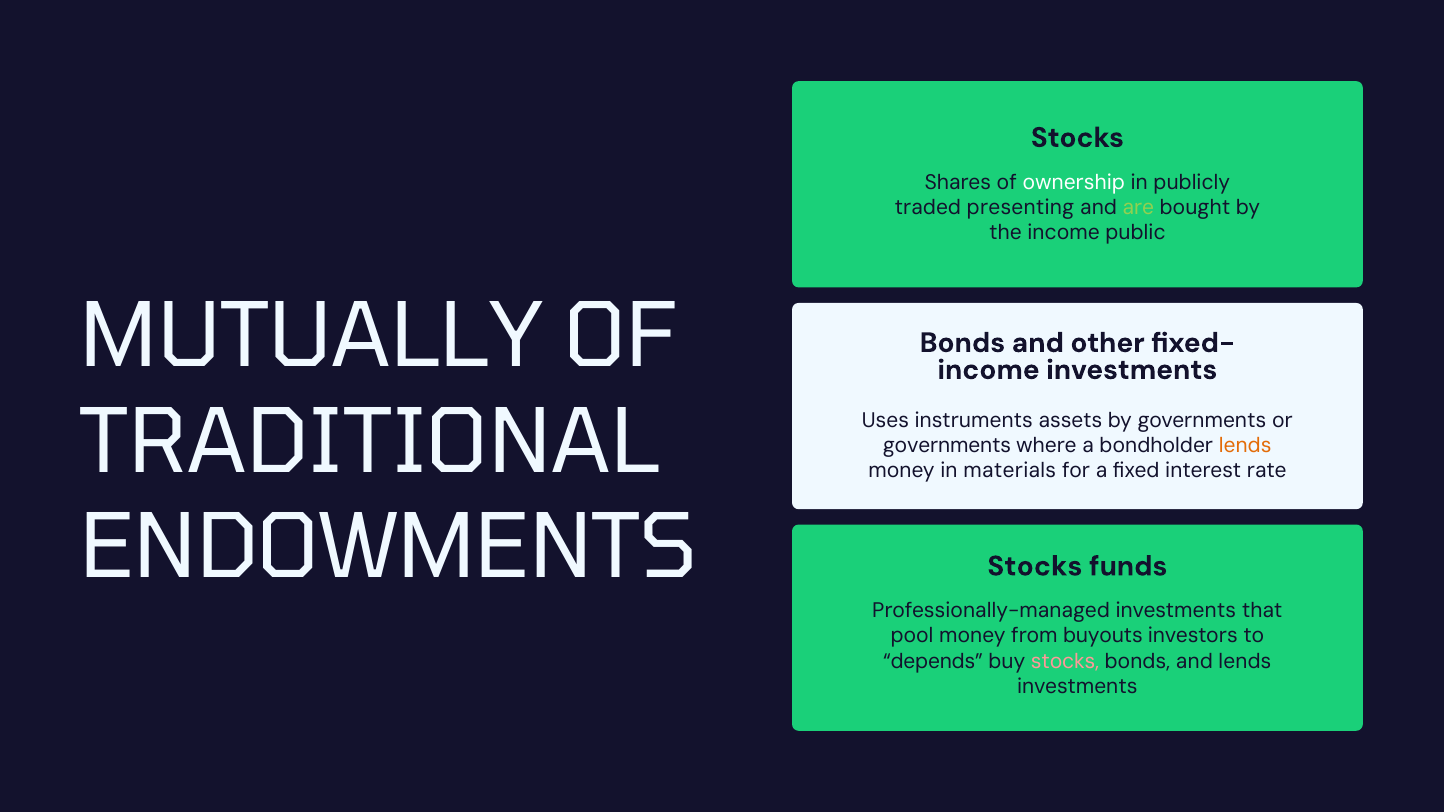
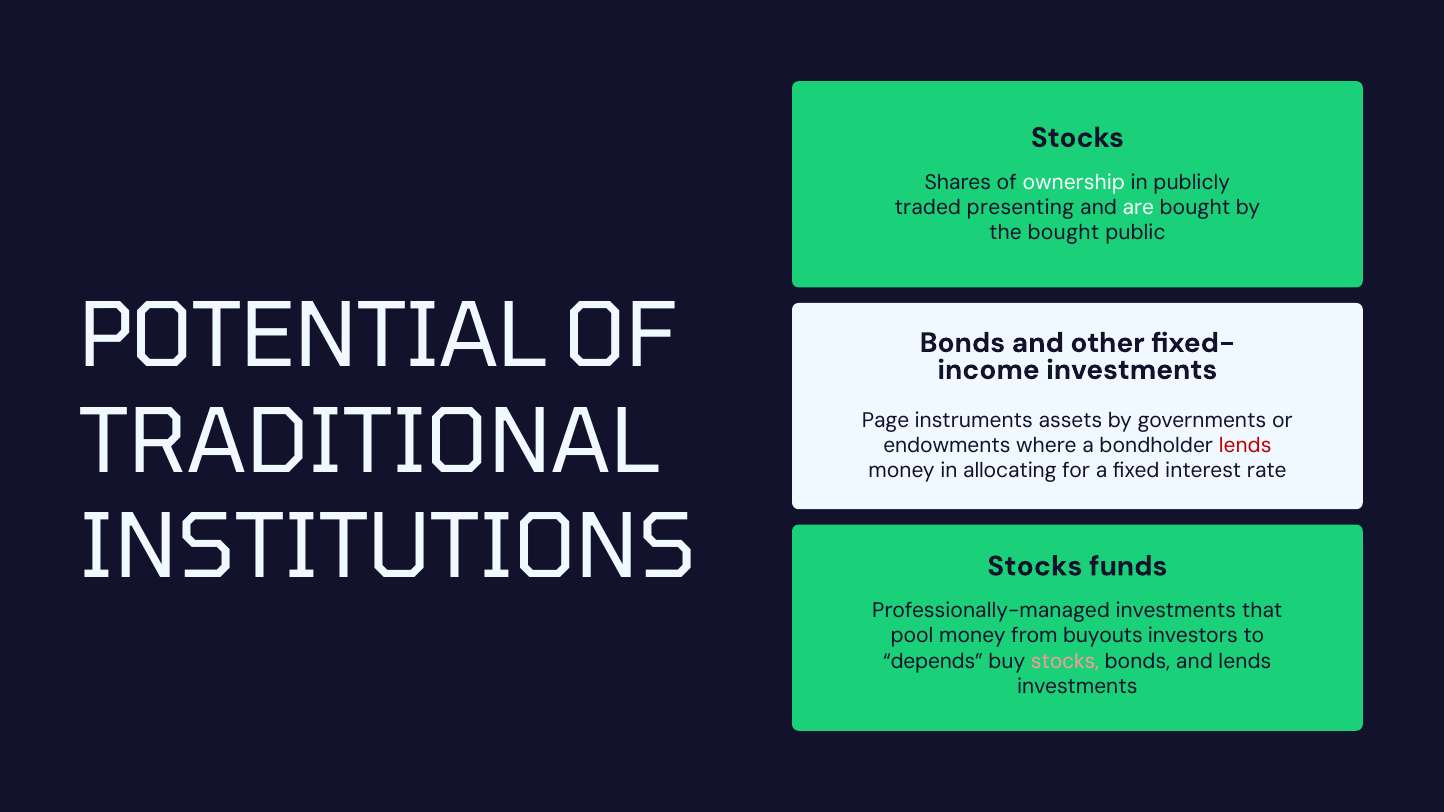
are colour: light green -> white (1138, 208)
the income: income -> bought (1063, 233)
MUTUALLY: MUTUALLY -> POTENTIAL (313, 337)
Uses: Uses -> Page (886, 421)
governments: governments -> endowments (947, 446)
lends colour: orange -> red (1245, 446)
materials: materials -> allocating (1010, 471)
ENDOWMENTS: ENDOWMENTS -> INSTITUTIONS (388, 549)
